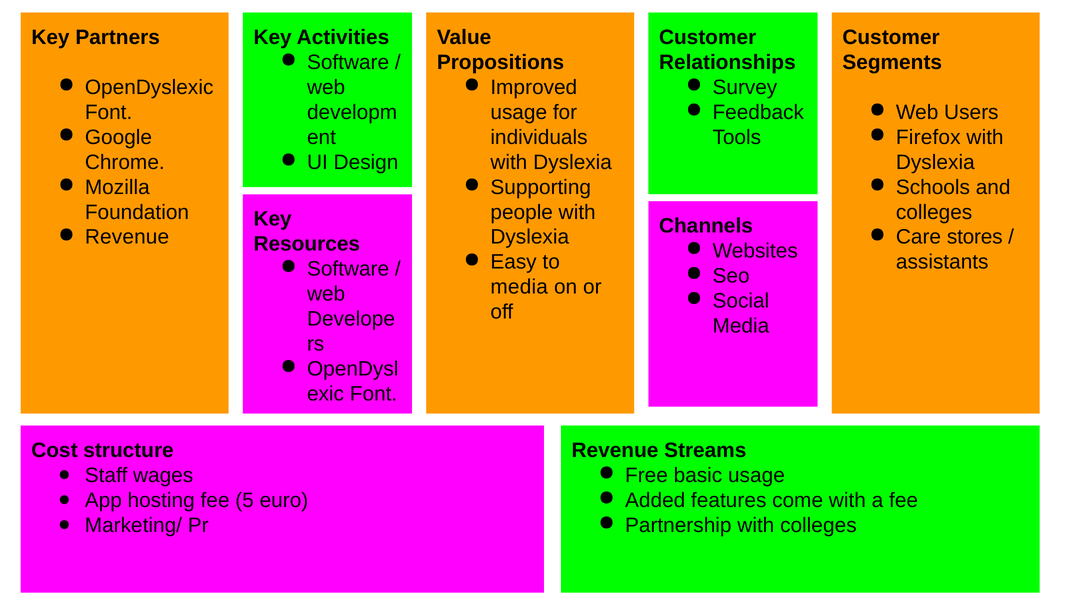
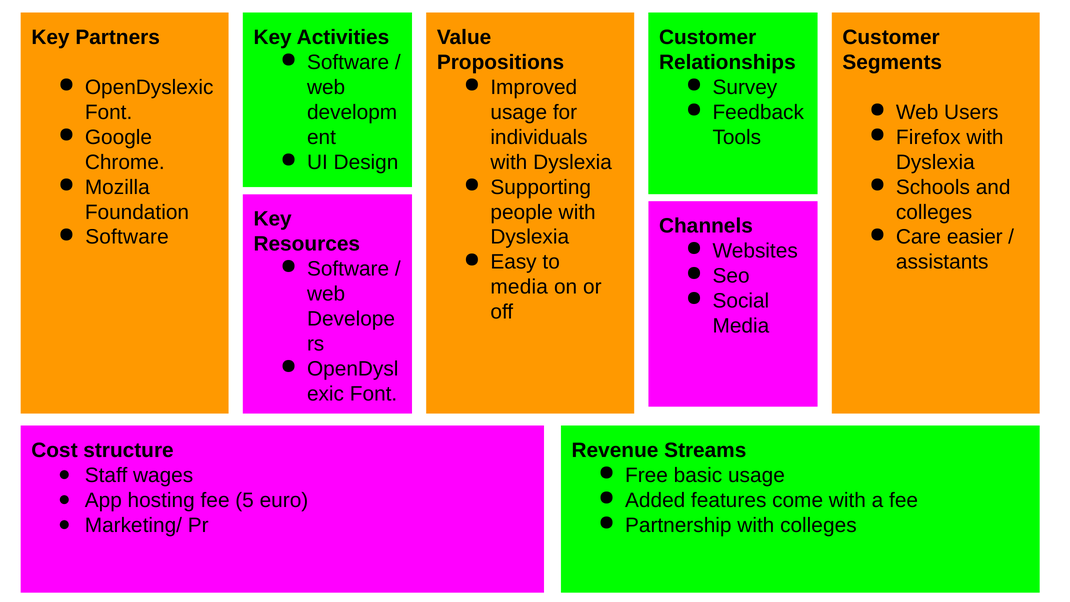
Revenue: Revenue -> Software (127, 237)
stores: stores -> easier (975, 237)
